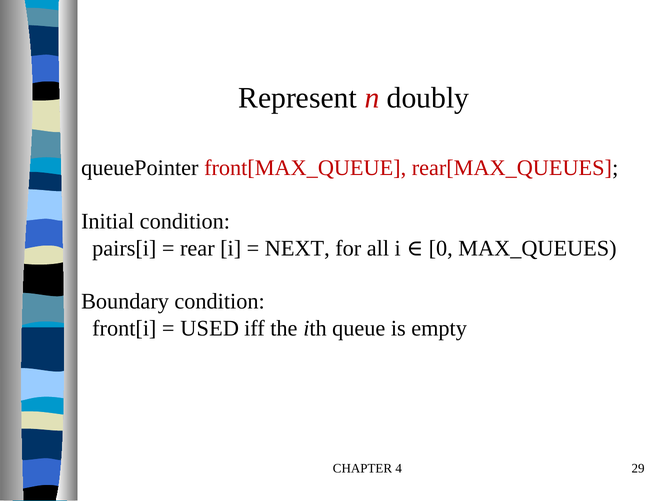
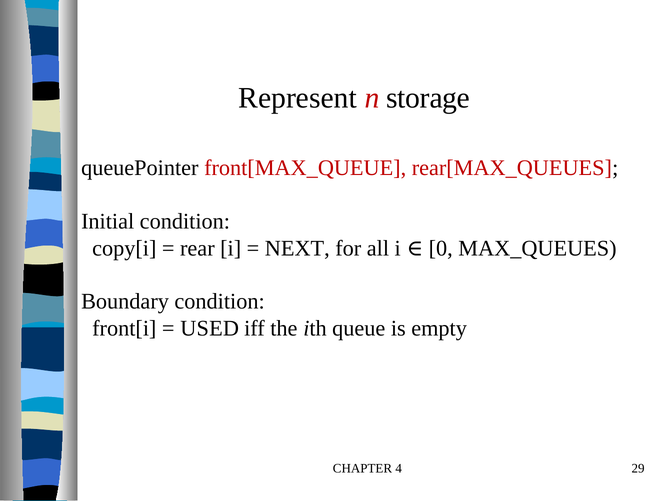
doubly: doubly -> storage (428, 98)
pairs[i: pairs[i -> copy[i (124, 248)
